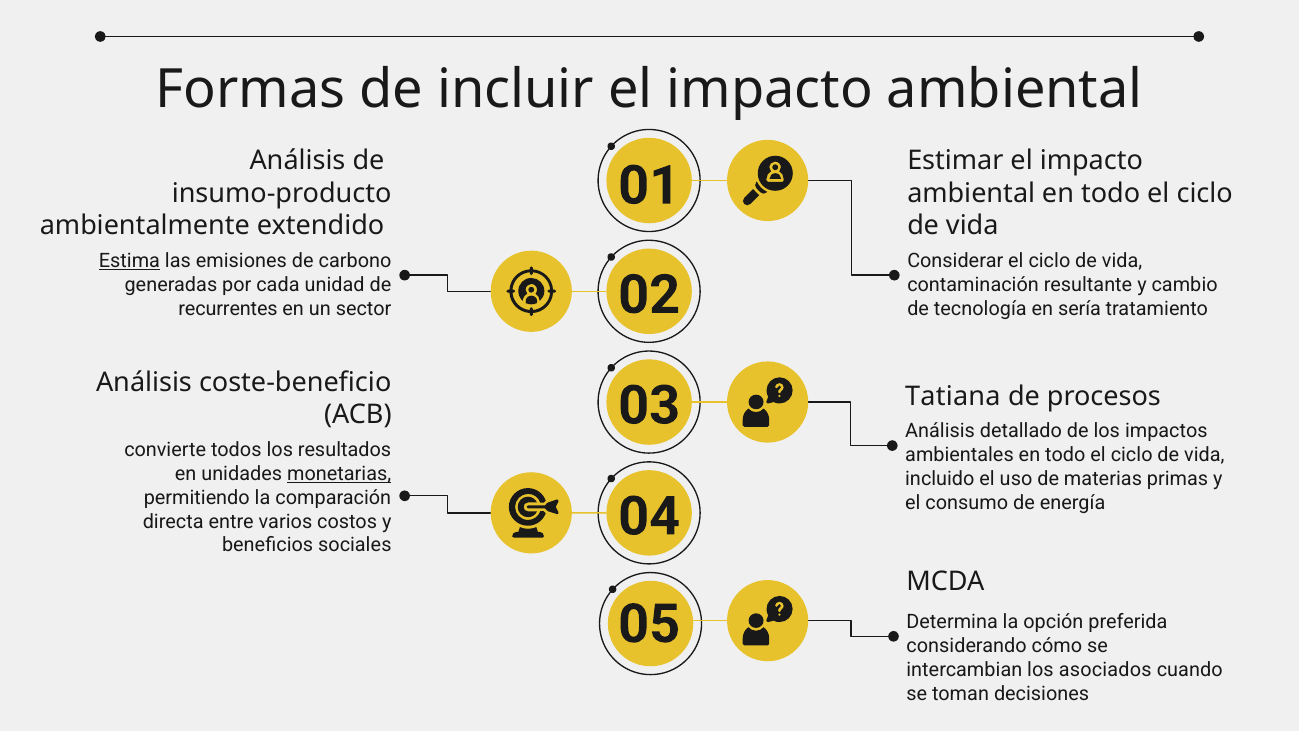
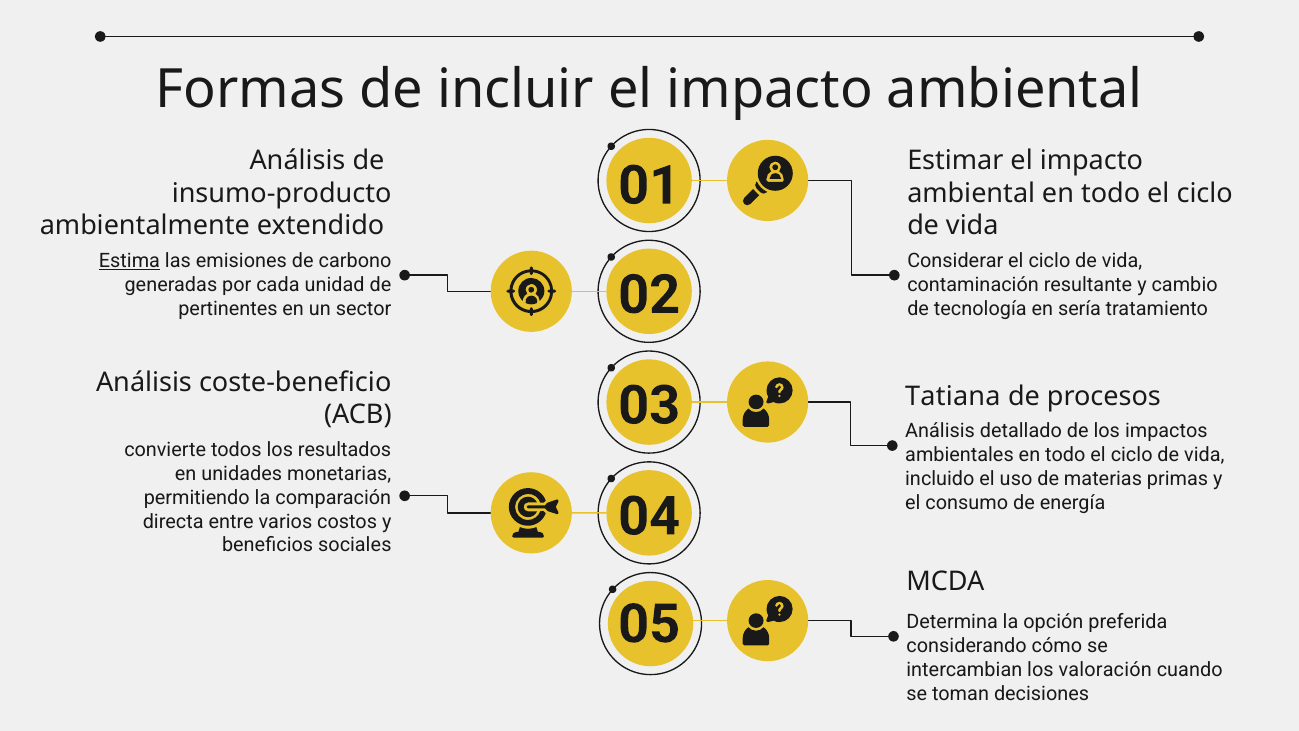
recurrentes: recurrentes -> pertinentes (228, 308)
monetarias underline: present -> none (339, 474)
asociados: asociados -> valoración (1105, 669)
